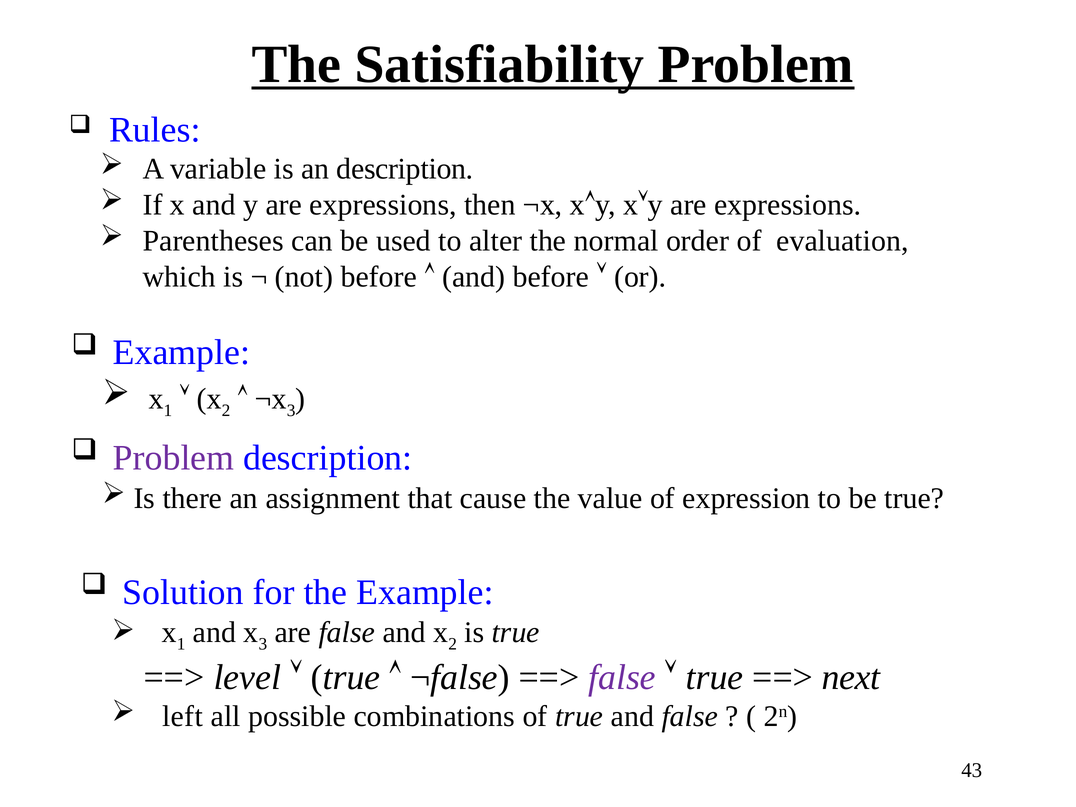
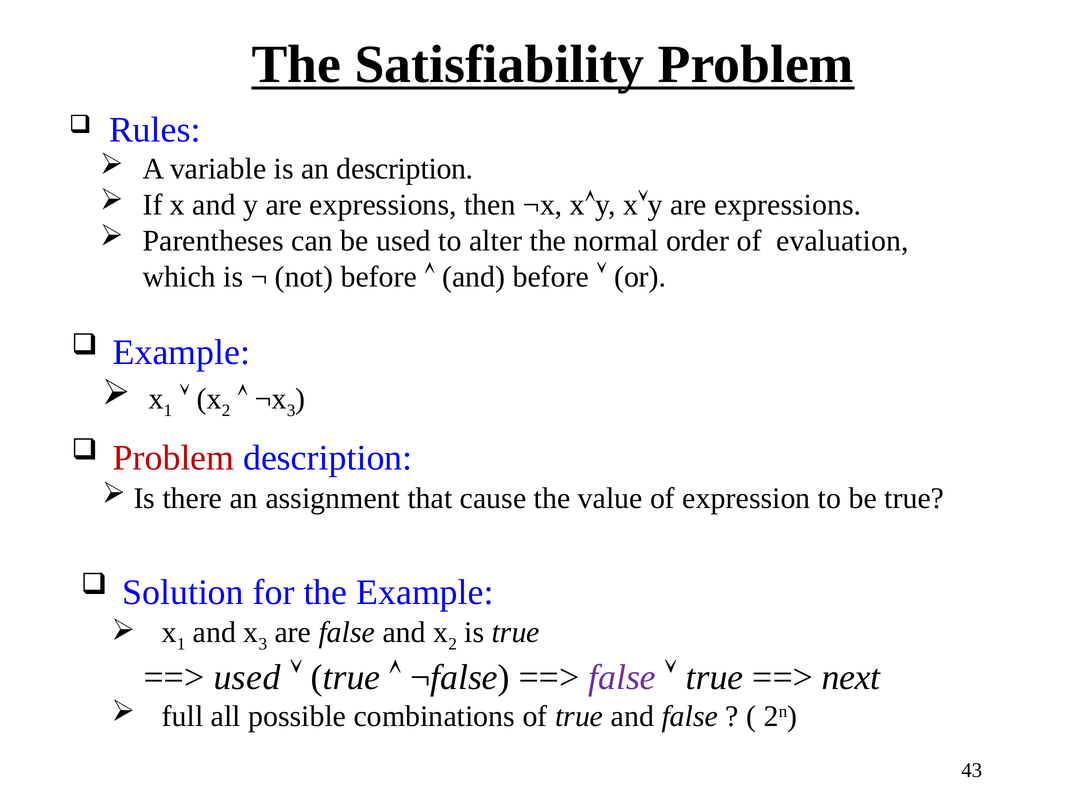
Problem colour: purple -> red (173, 458)
level: level -> used (247, 677)
left: left -> full (183, 716)
